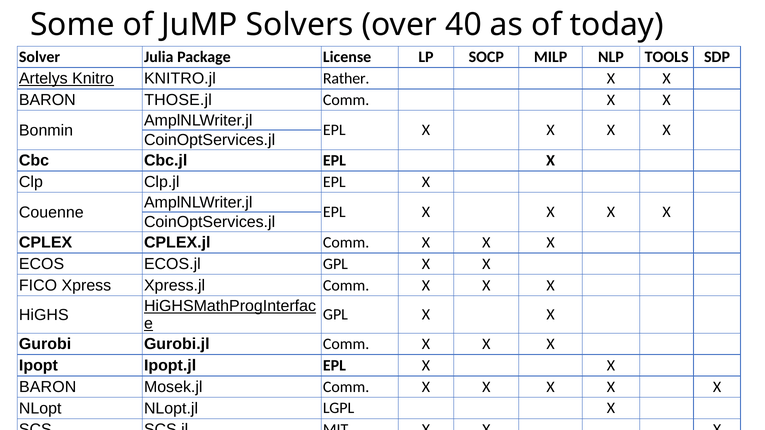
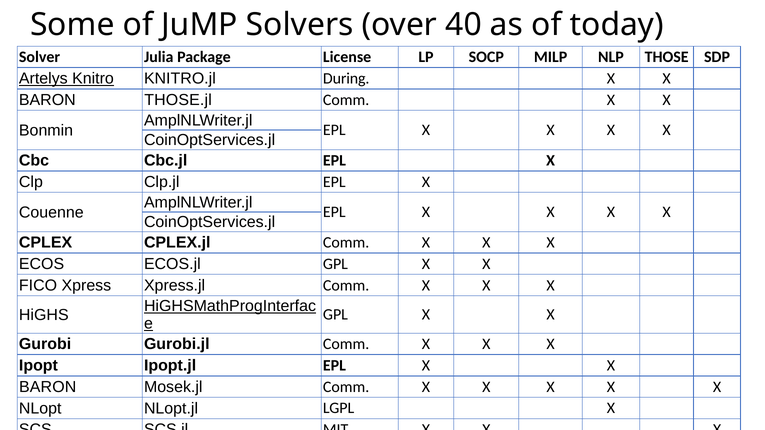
TOOLS: TOOLS -> THOSE (667, 57)
Rather: Rather -> During (346, 78)
